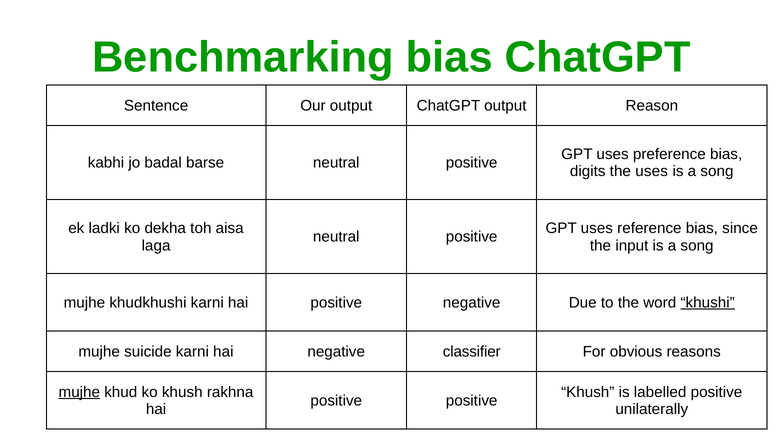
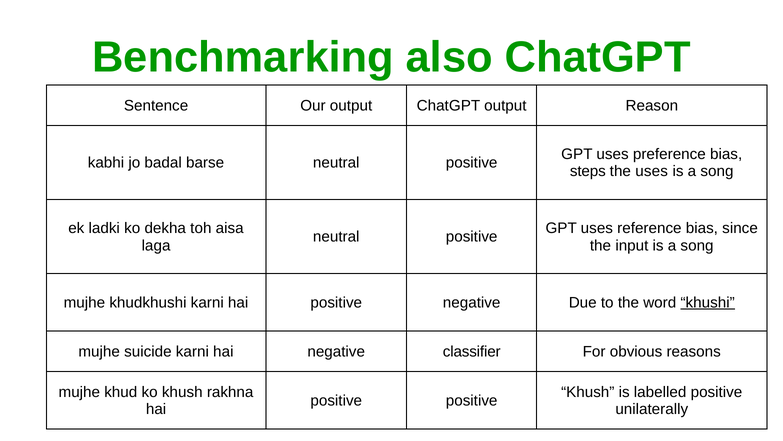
Benchmarking bias: bias -> also (449, 57)
digits: digits -> steps (588, 171)
mujhe underline: present -> none (79, 392)
